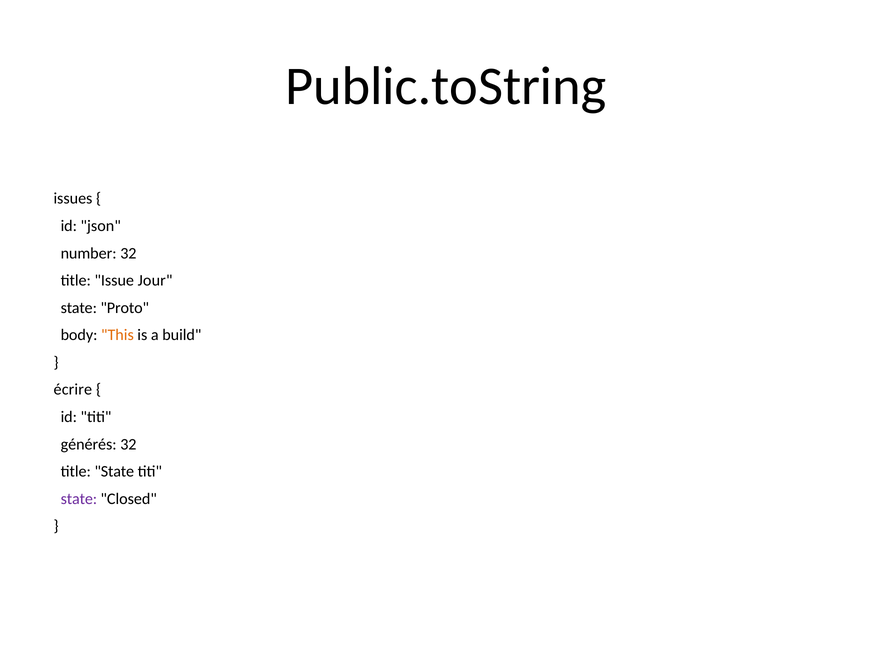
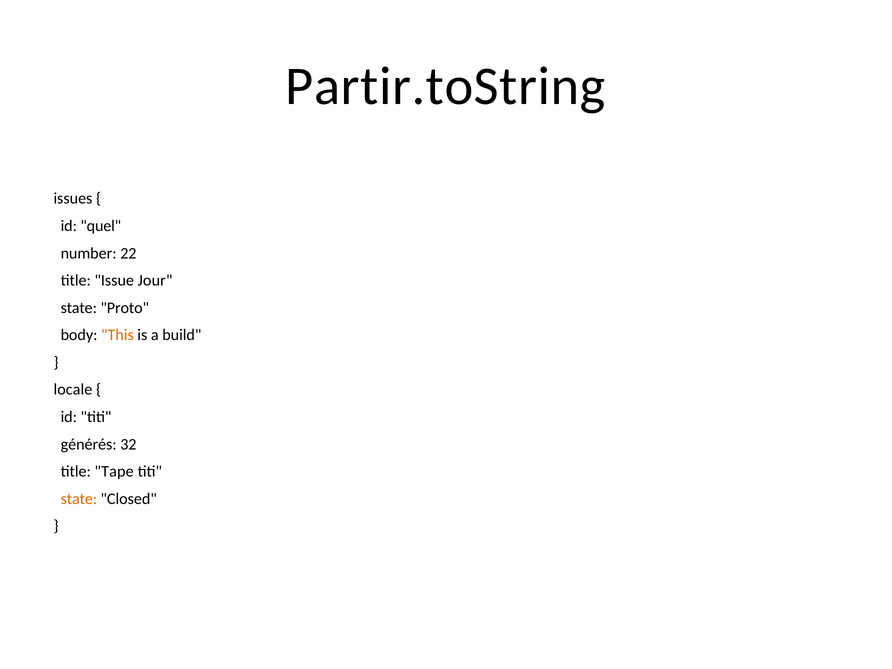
Public.toString: Public.toString -> Partir.toString (445, 86)
json: json -> quel (101, 226)
number 32: 32 -> 22 (128, 253)
écrire: écrire -> locale (73, 390)
title State: State -> Tape (114, 472)
state colour: purple -> orange (79, 499)
